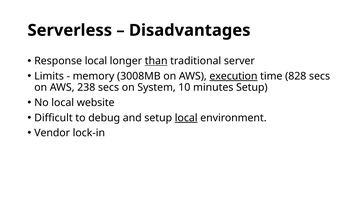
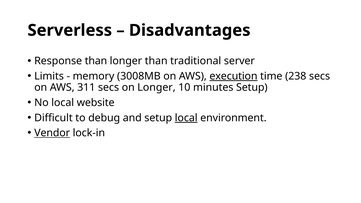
Response local: local -> than (96, 61)
than underline: present -> none (156, 61)
828: 828 -> 238 (296, 76)
238: 238 -> 311 (86, 88)
on System: System -> Longer (156, 88)
Vendor underline: none -> present (52, 133)
